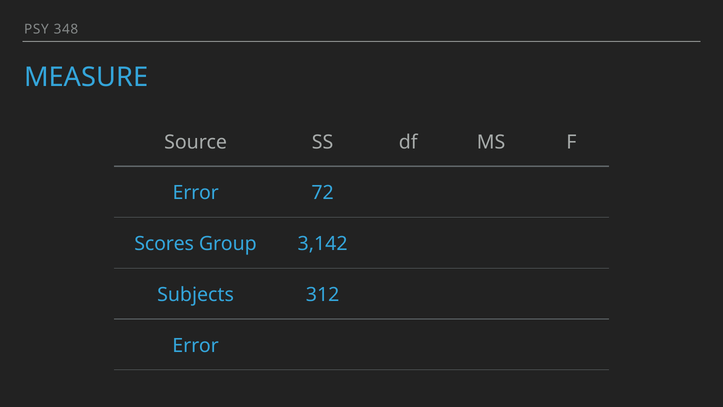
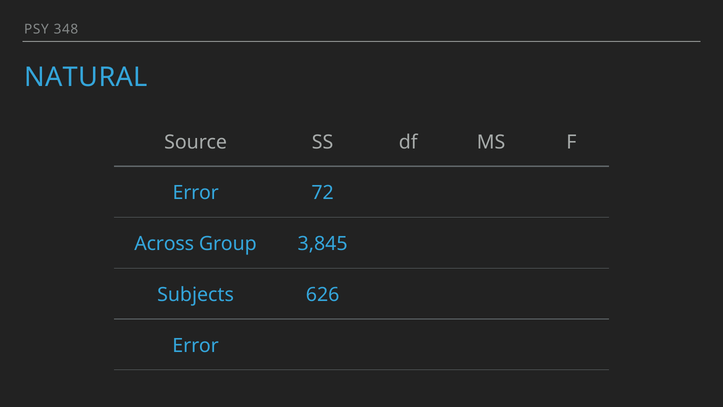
MEASURE: MEASURE -> NATURAL (86, 77)
Scores: Scores -> Across (164, 244)
3,142: 3,142 -> 3,845 (323, 244)
312: 312 -> 626 (323, 294)
